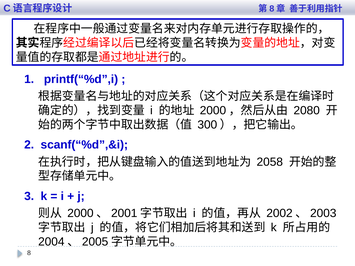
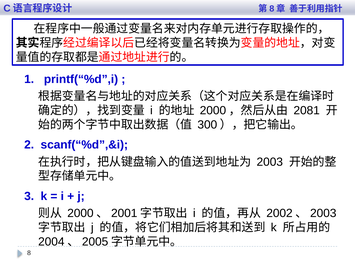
2080: 2080 -> 2081 (307, 111)
2058: 2058 -> 2003 (270, 162)
